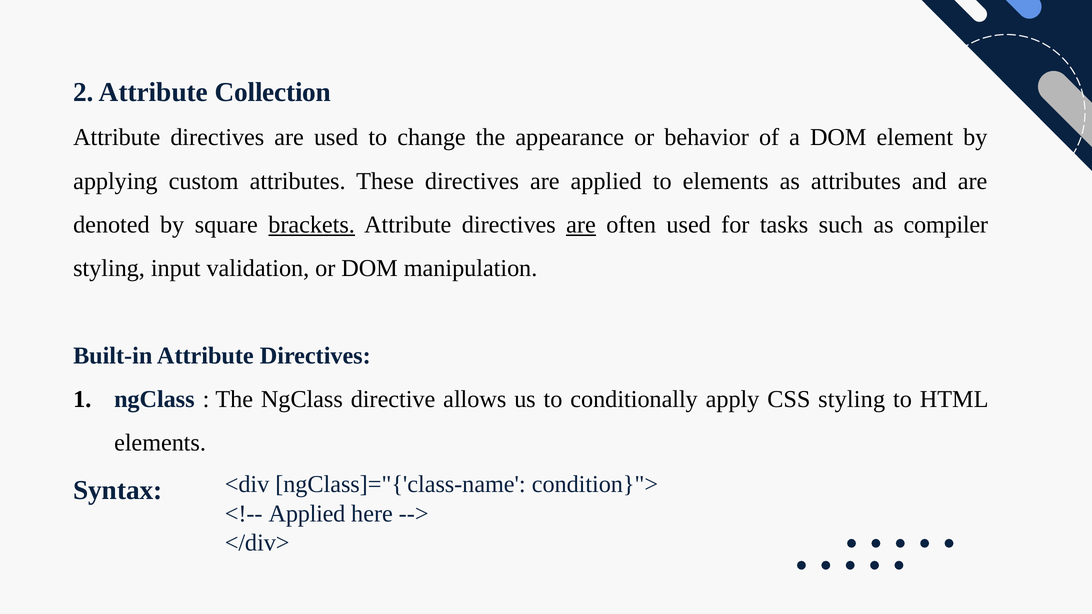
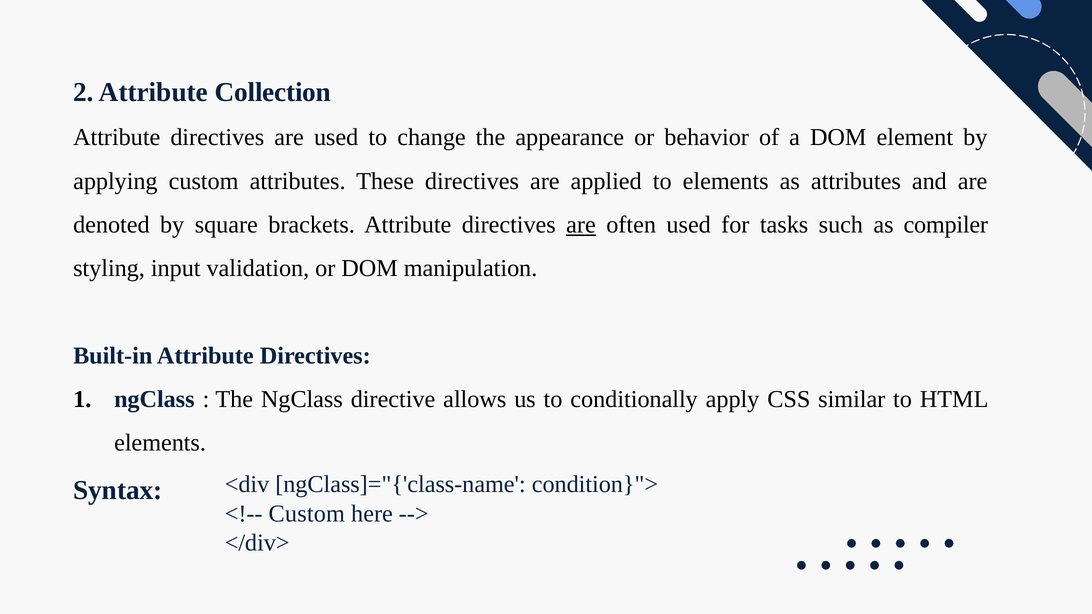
brackets underline: present -> none (312, 225)
CSS styling: styling -> similar (852, 399)
Applied: Applied -> Custom (307, 514)
